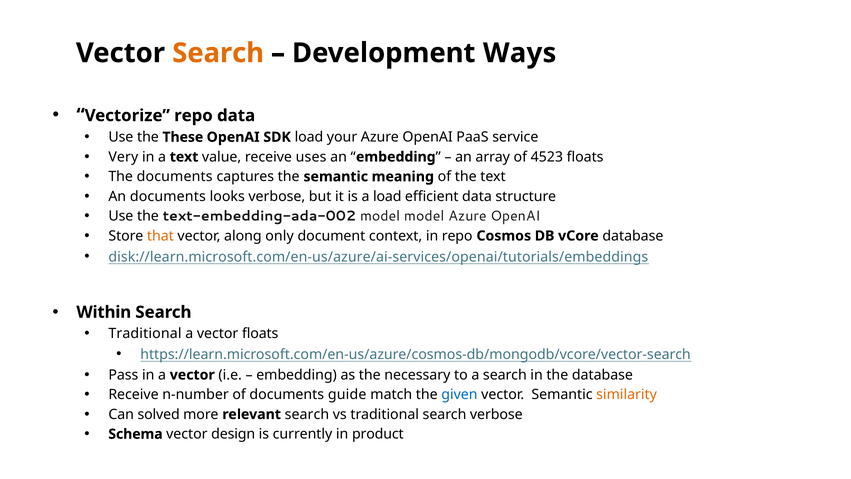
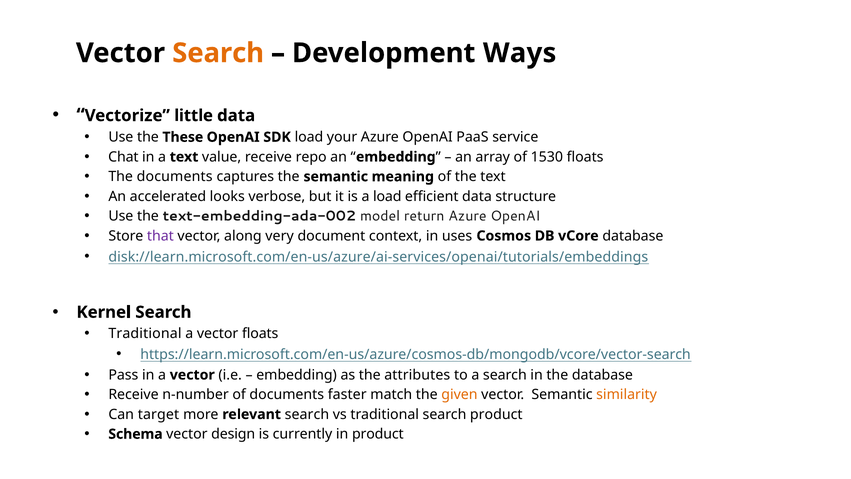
Vectorize repo: repo -> little (194, 116)
Very: Very -> Chat (123, 157)
uses: uses -> repo (311, 157)
4523: 4523 -> 1530 (547, 157)
An documents: documents -> accelerated (168, 196)
model model: model -> return (424, 216)
that colour: orange -> purple (160, 236)
only: only -> very (280, 236)
in repo: repo -> uses (457, 236)
Within: Within -> Kernel (104, 312)
necessary: necessary -> attributes (417, 375)
guide: guide -> faster (347, 394)
given colour: blue -> orange (459, 394)
solved: solved -> target (158, 414)
search verbose: verbose -> product (496, 414)
